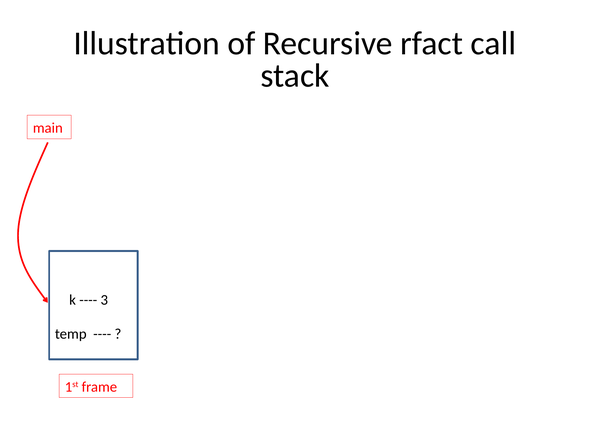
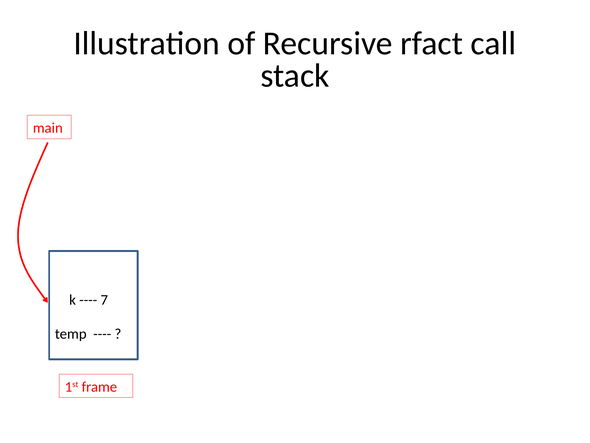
3: 3 -> 7 (104, 299)
